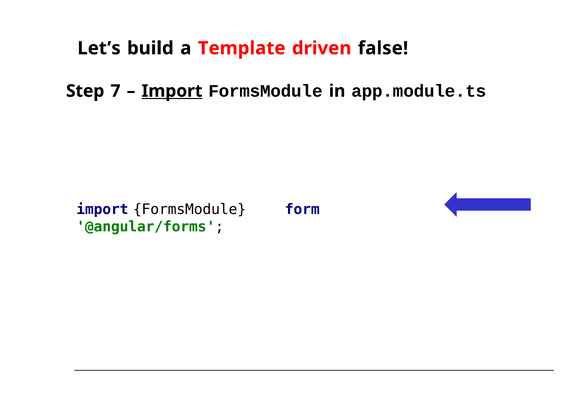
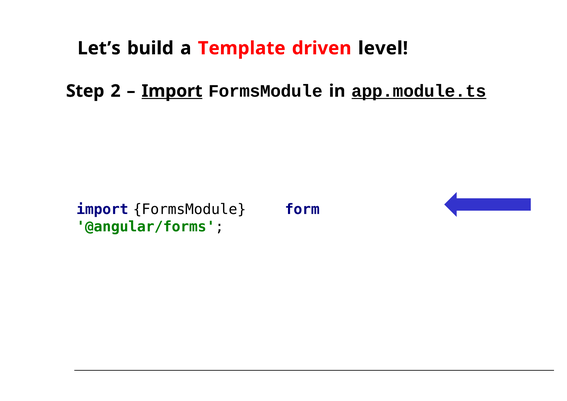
false: false -> level (383, 48)
7: 7 -> 2 (116, 91)
app.module.ts underline: none -> present (419, 91)
